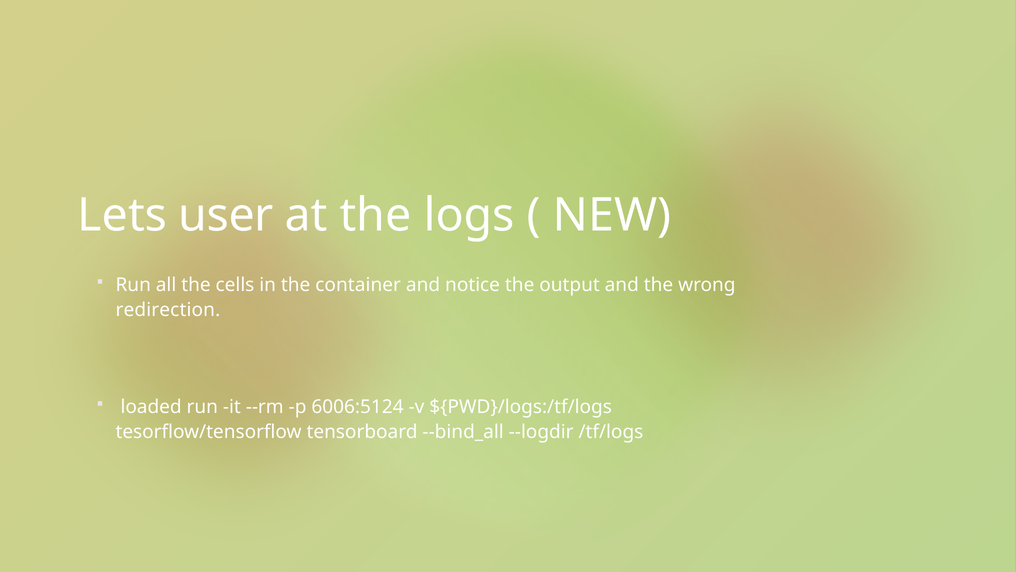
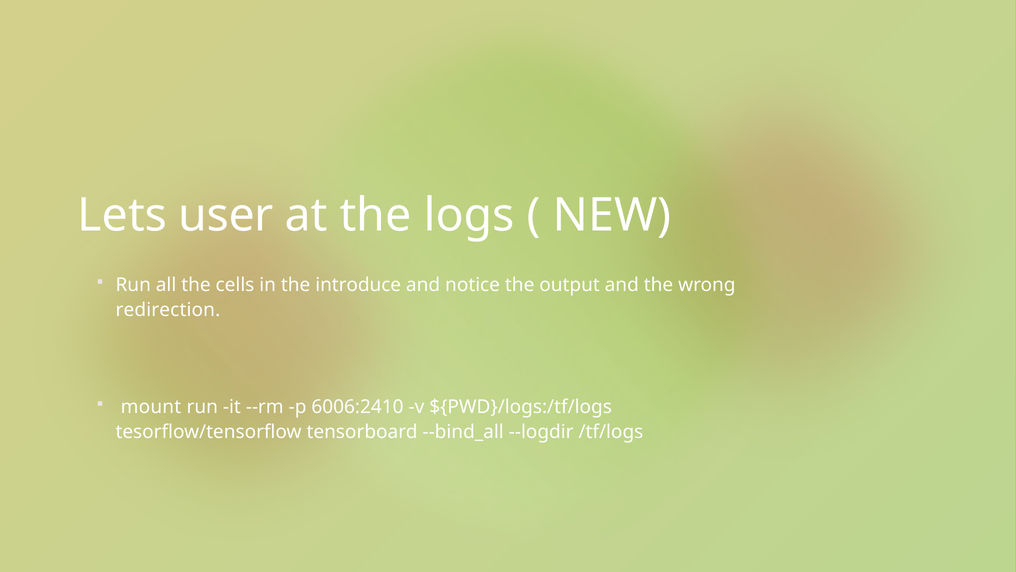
container: container -> introduce (358, 285)
loaded: loaded -> mount (151, 407)
6006:5124: 6006:5124 -> 6006:2410 (358, 407)
